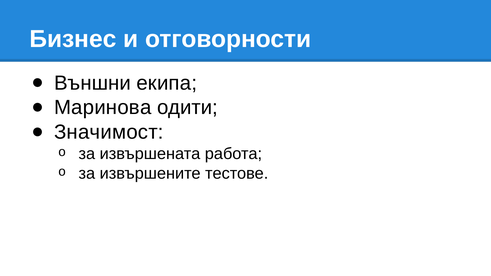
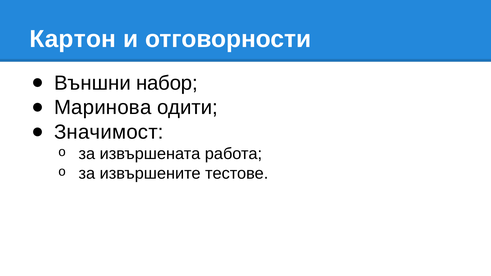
Бизнес: Бизнес -> Картон (73, 39)
екипа: екипа -> набор (167, 83)
